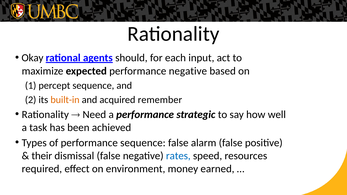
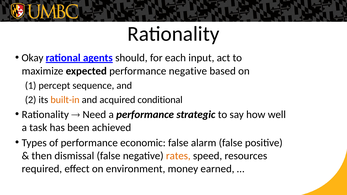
remember: remember -> conditional (160, 100)
performance sequence: sequence -> economic (143, 143)
their: their -> then (42, 156)
rates colour: blue -> orange (178, 156)
